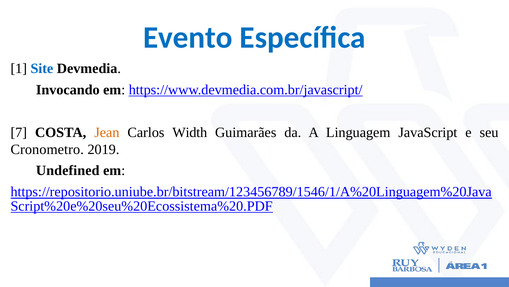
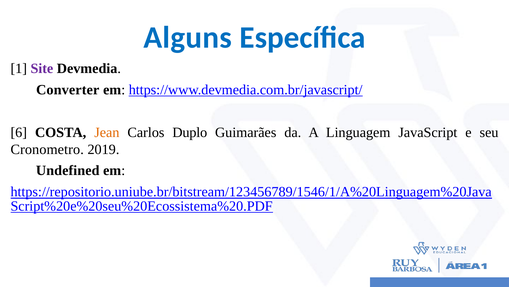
Evento: Evento -> Alguns (188, 37)
Site colour: blue -> purple (42, 68)
Invocando: Invocando -> Converter (68, 90)
7: 7 -> 6 (19, 132)
Width: Width -> Duplo (190, 132)
